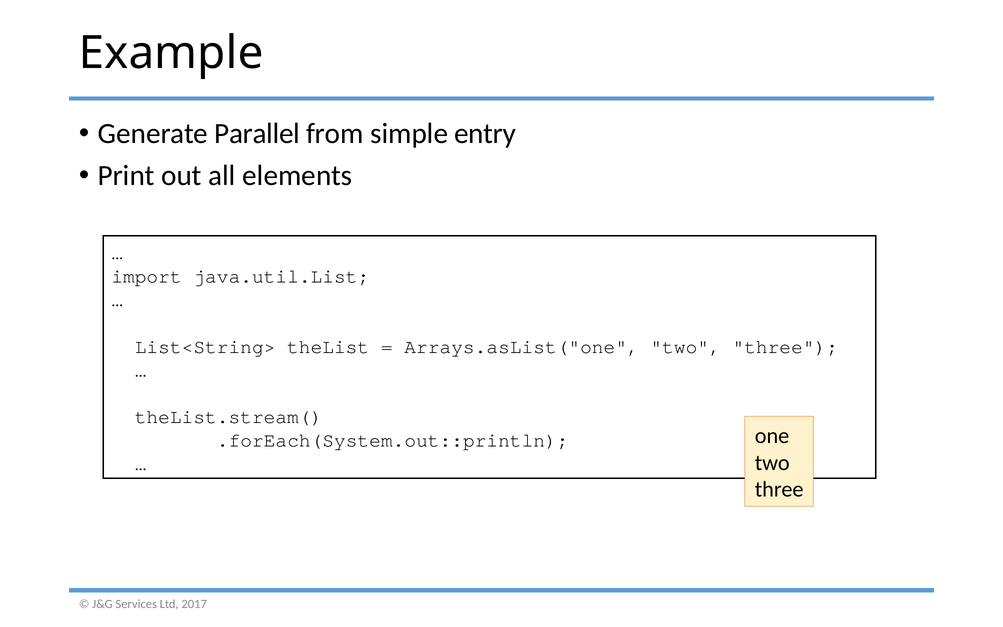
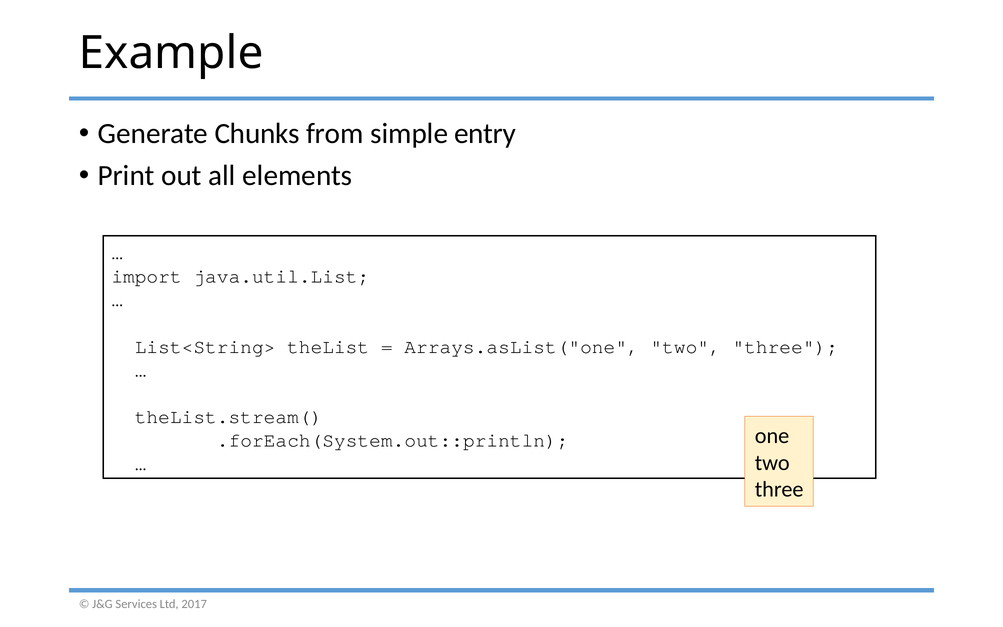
Parallel: Parallel -> Chunks (257, 134)
